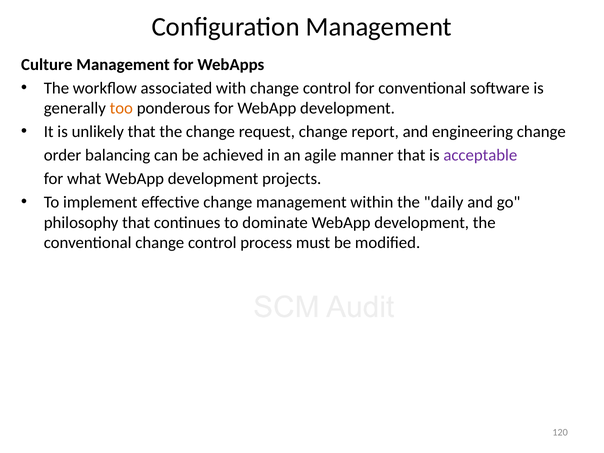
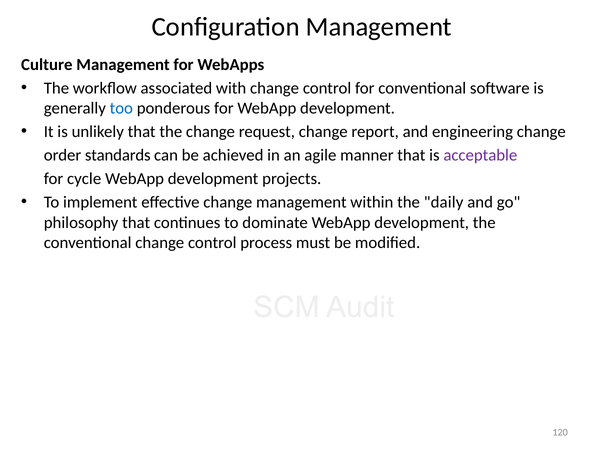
too colour: orange -> blue (121, 108)
balancing: balancing -> standards (118, 155)
what: what -> cycle (84, 179)
